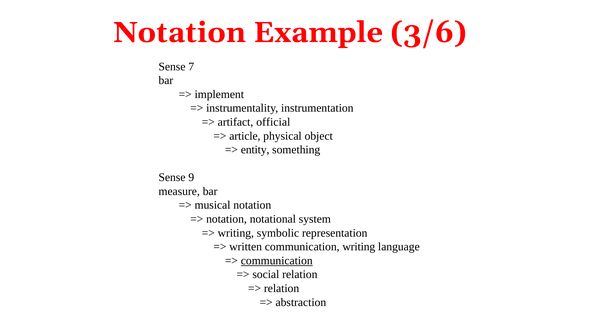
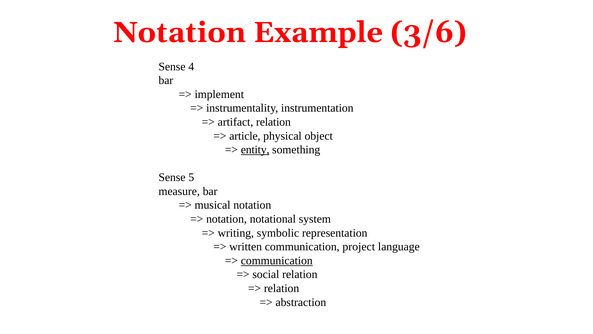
7: 7 -> 4 (191, 66)
artifact official: official -> relation (273, 122)
entity underline: none -> present (255, 150)
9: 9 -> 5 (191, 177)
communication writing: writing -> project (359, 246)
